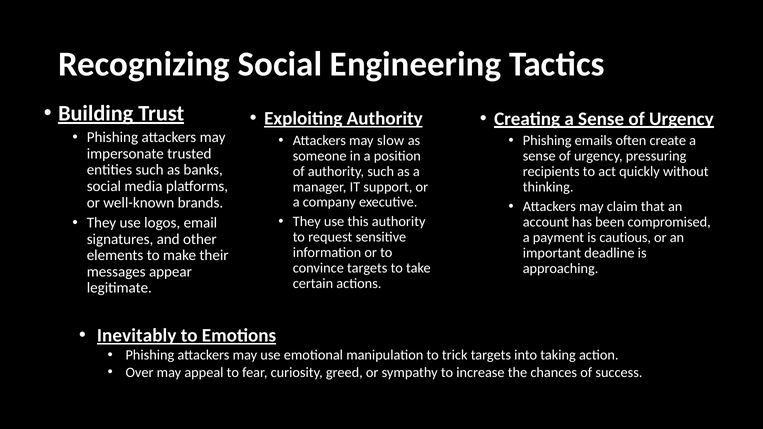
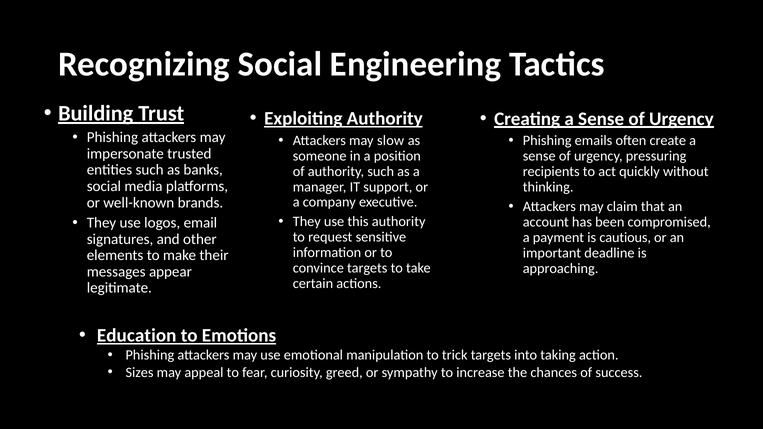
Inevitably: Inevitably -> Education (137, 336)
Over: Over -> Sizes (140, 372)
